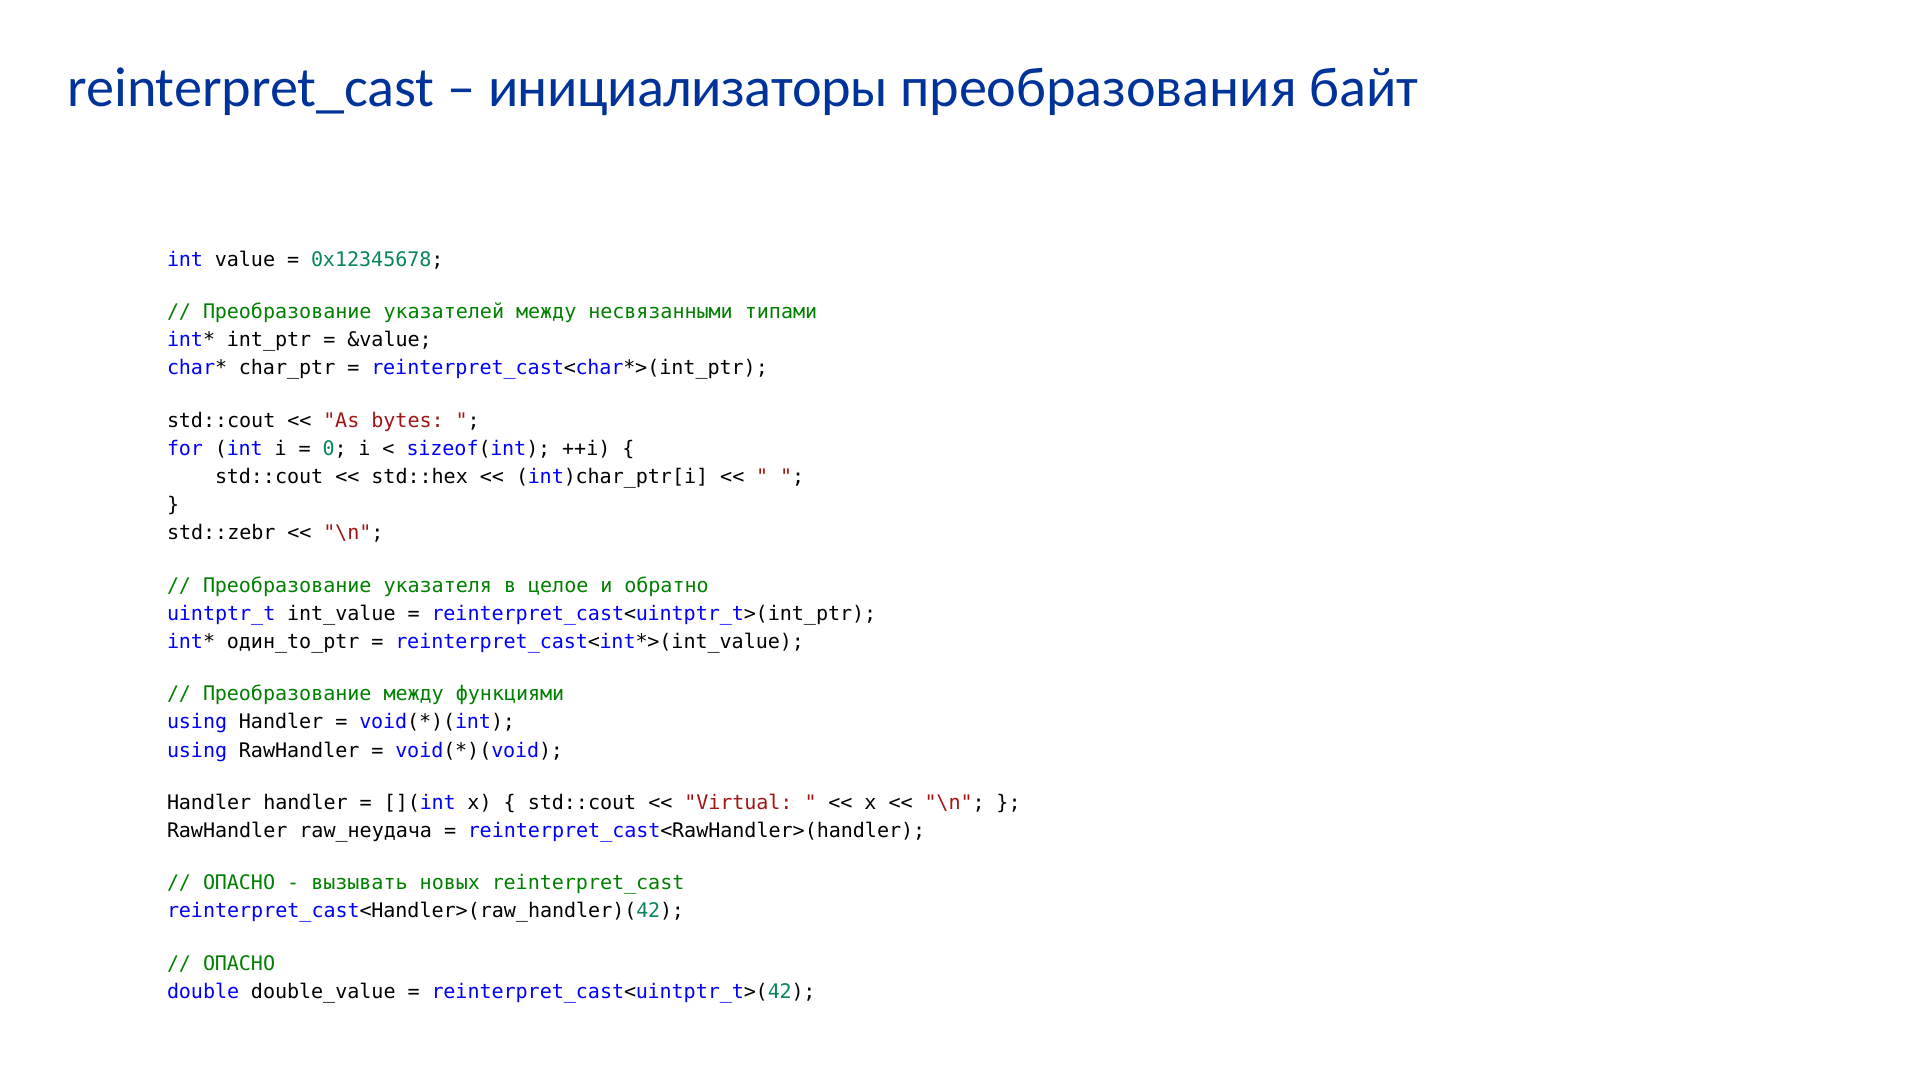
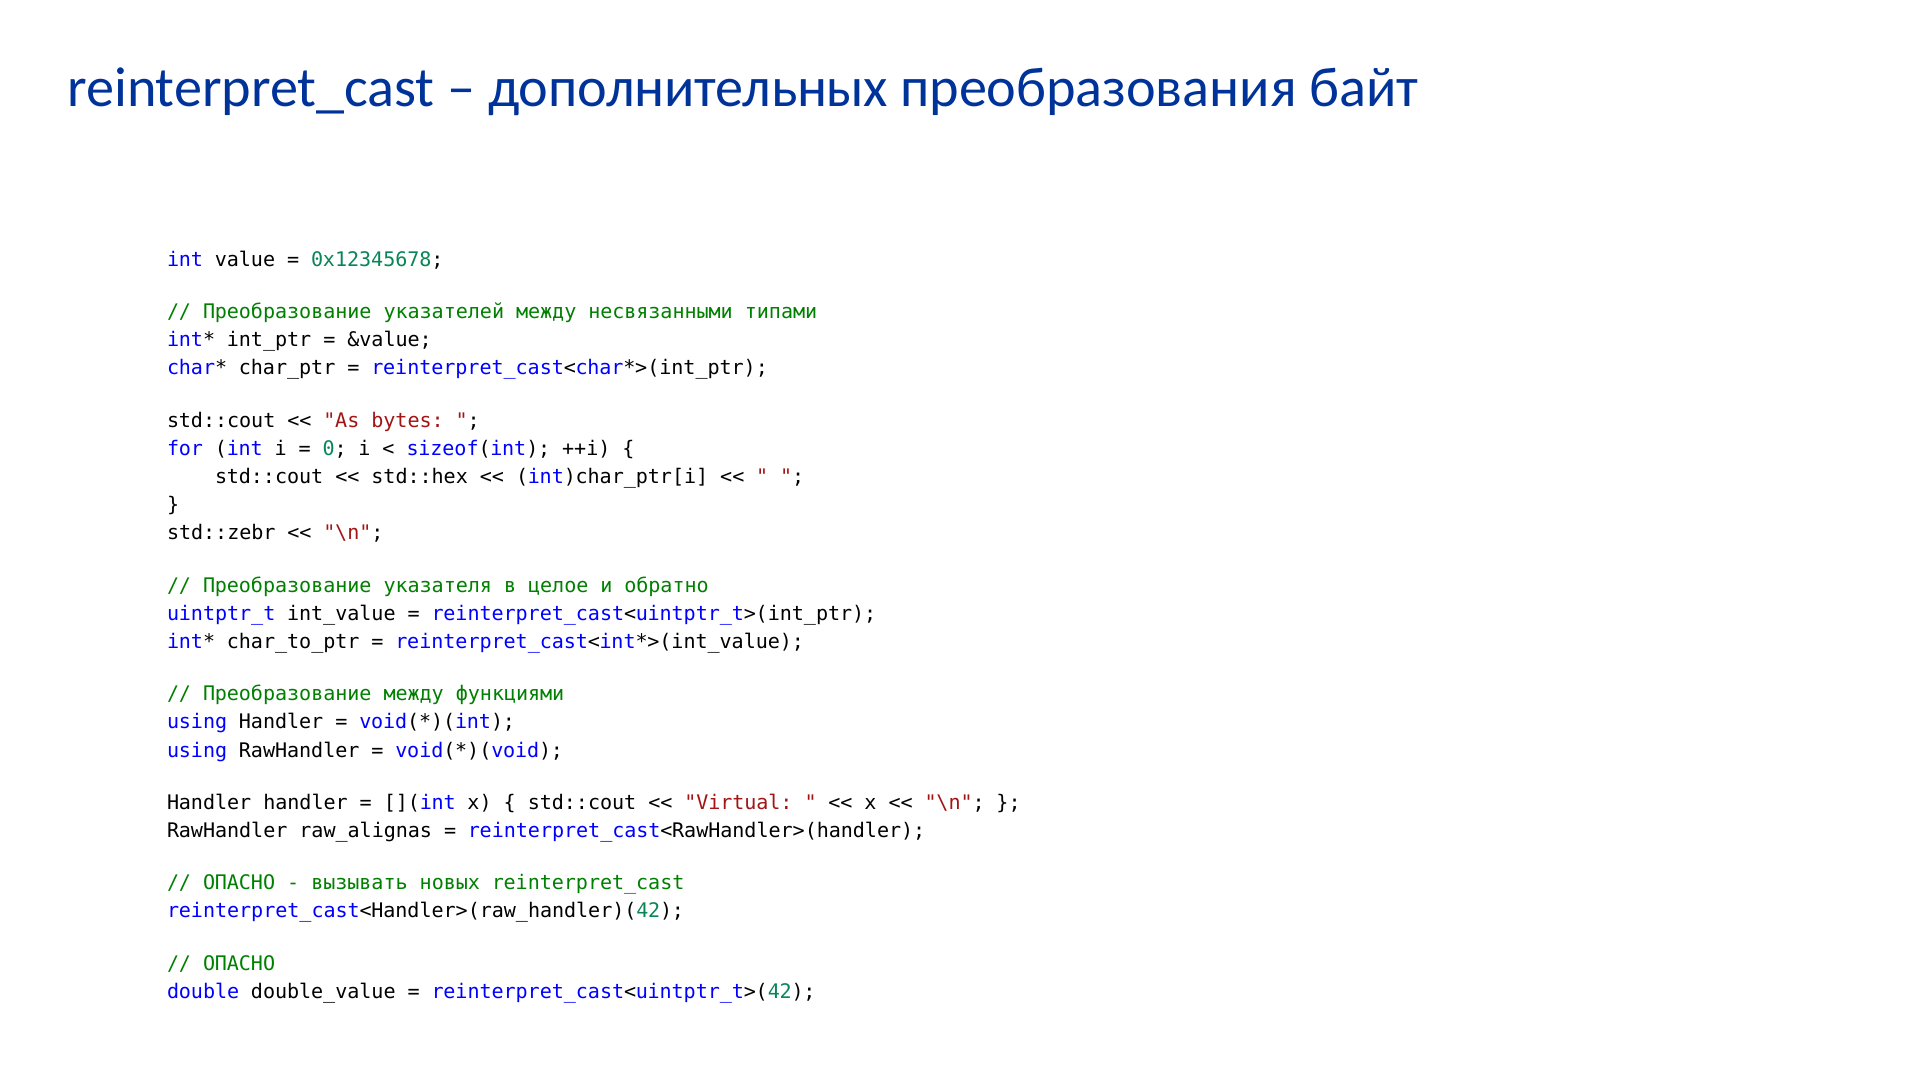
инициализаторы: инициализаторы -> дополнительных (688, 88)
один_to_ptr: один_to_ptr -> char_to_ptr (293, 642)
raw_неудача: raw_неудача -> raw_alignas (366, 831)
